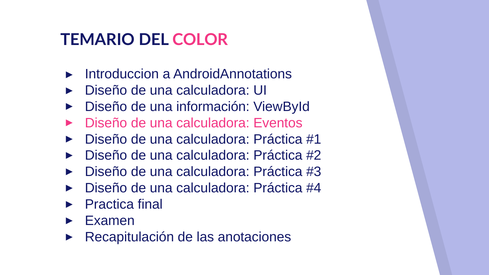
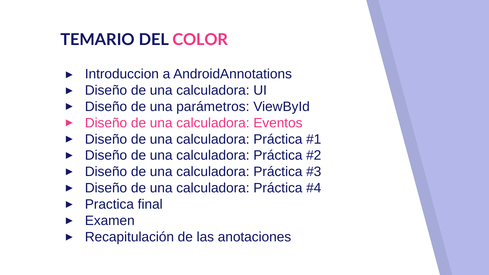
información: información -> parámetros (213, 107)
